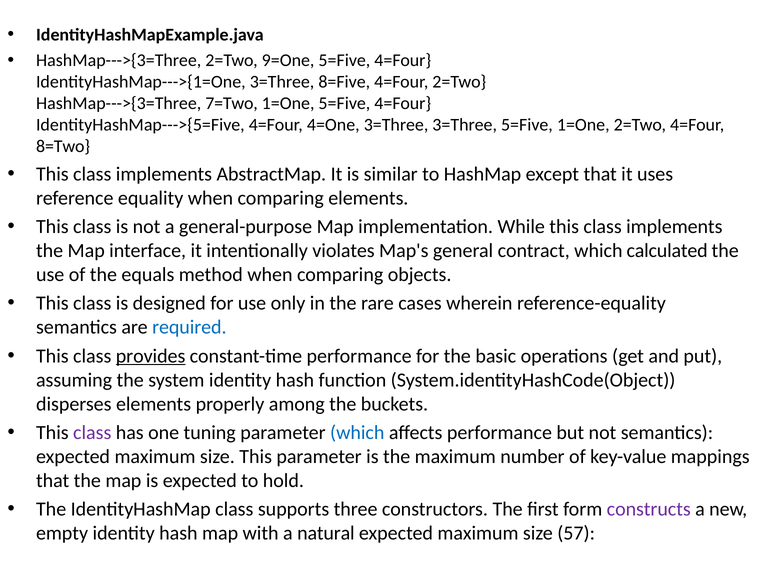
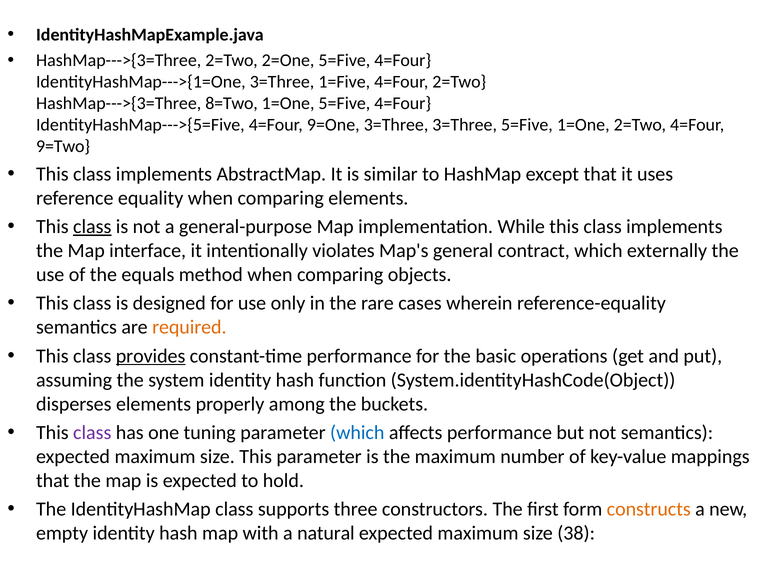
9=One: 9=One -> 2=One (288, 61)
8=Five: 8=Five -> 1=Five (344, 82)
7=Two: 7=Two -> 8=Two (232, 104)
4=One: 4=One -> 9=One (333, 125)
8=Two: 8=Two -> 9=Two (63, 147)
class underline: none -> present (92, 227)
calculated: calculated -> externally (667, 251)
required colour: blue -> orange (189, 328)
constructs colour: purple -> orange (649, 510)
57: 57 -> 38 (576, 534)
